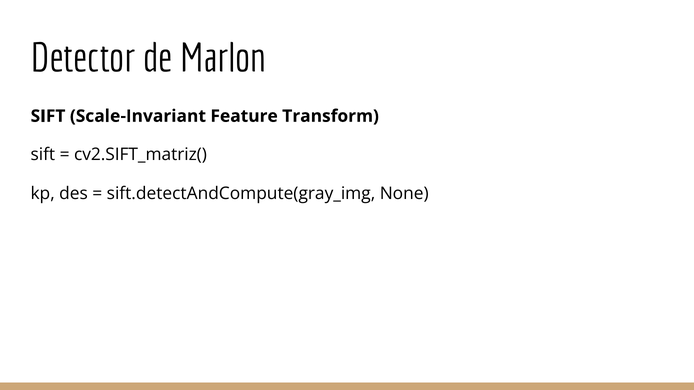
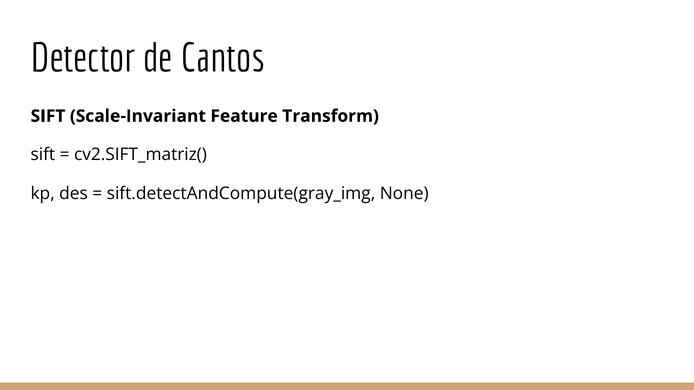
Marlon: Marlon -> Cantos (223, 59)
